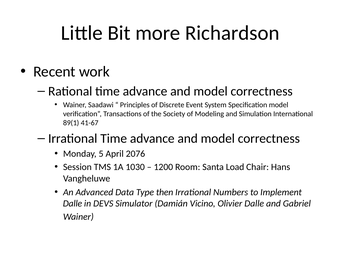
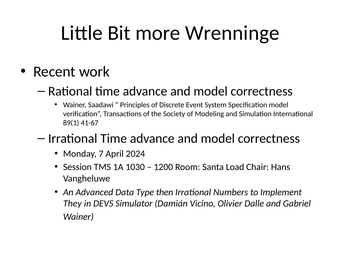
Richardson: Richardson -> Wrenninge (232, 33)
5: 5 -> 7 (101, 154)
2076: 2076 -> 2024 (135, 154)
Dalle: Dalle -> They (72, 203)
